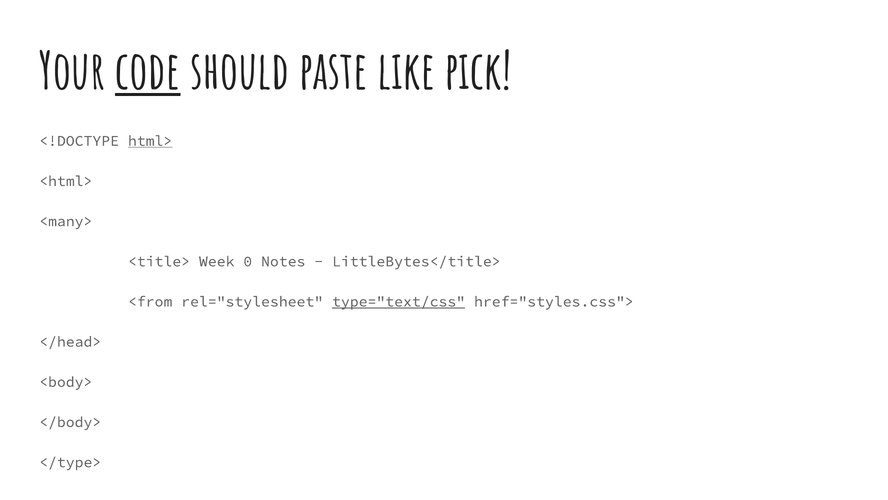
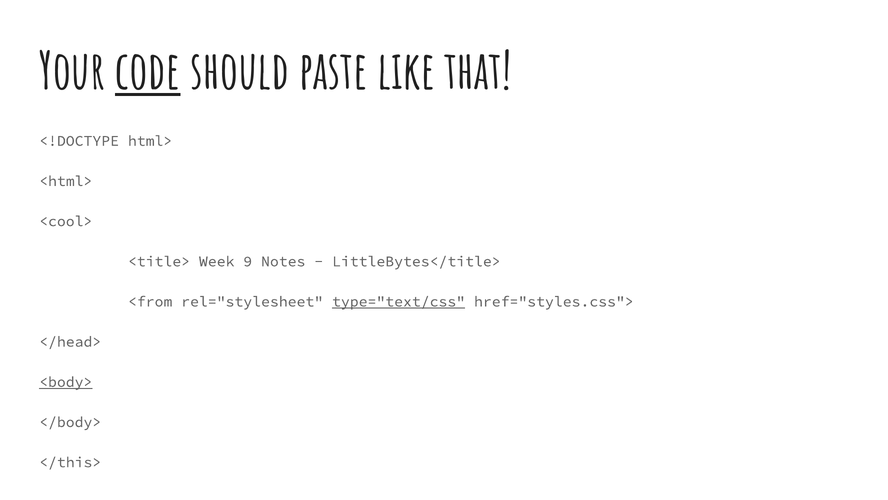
pick: pick -> that (478, 72)
html> underline: present -> none (150, 141)
<many>: <many> -> <cool> (66, 221)
0: 0 -> 9 (248, 261)
<body> underline: none -> present (66, 382)
</type>: </type> -> </this> (70, 462)
